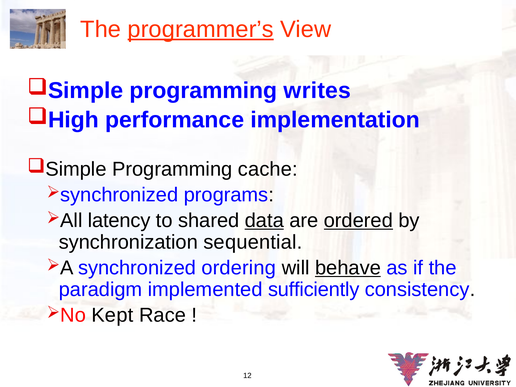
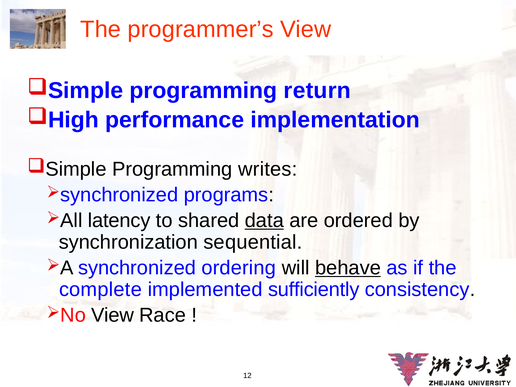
programmer’s underline: present -> none (201, 29)
writes: writes -> return (317, 90)
cache: cache -> writes (268, 169)
ordered underline: present -> none (358, 221)
paradigm: paradigm -> complete (100, 290)
Kept: Kept -> View (113, 315)
